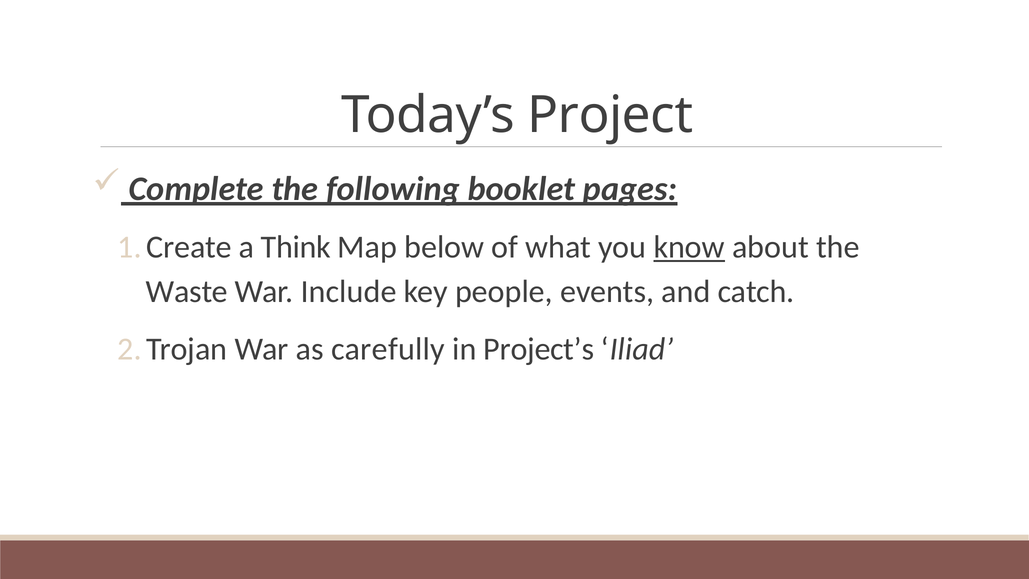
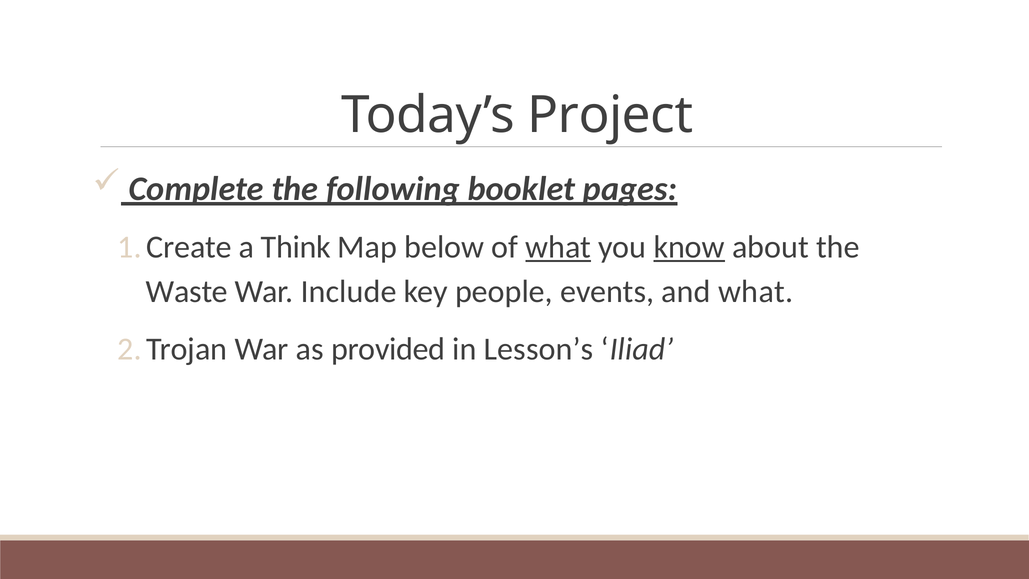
what underline: none -> present (558, 247)
and catch: catch -> what (756, 292)
carefully: carefully -> provided (388, 349)
Project’s: Project’s -> Lesson’s (539, 349)
